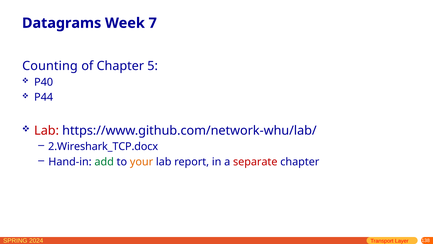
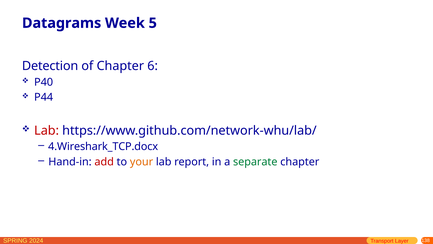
7: 7 -> 5 (153, 23)
Counting: Counting -> Detection (50, 66)
5: 5 -> 6 (153, 66)
2.Wireshark_TCP.docx: 2.Wireshark_TCP.docx -> 4.Wireshark_TCP.docx (103, 146)
add colour: green -> red (104, 162)
separate colour: red -> green (255, 162)
